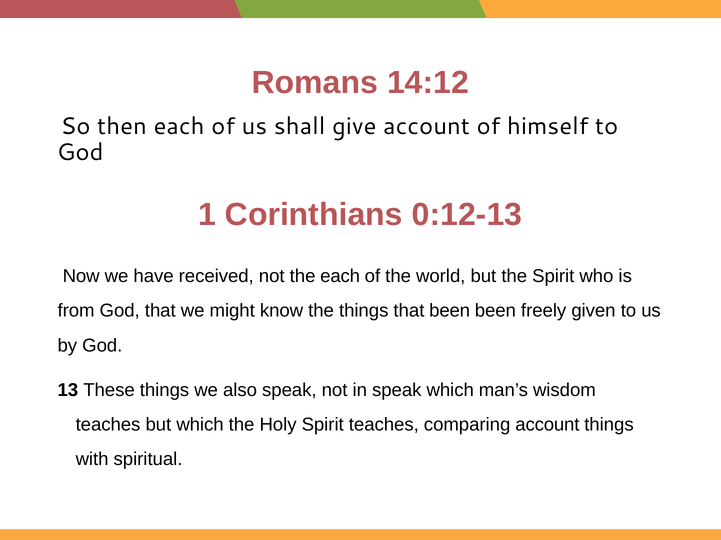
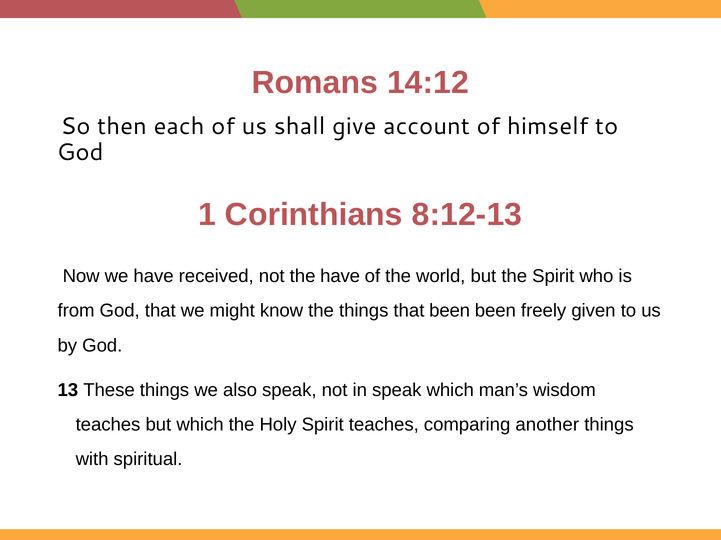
0:12-13: 0:12-13 -> 8:12-13 (467, 215)
the each: each -> have (340, 277)
comparing account: account -> another (547, 425)
